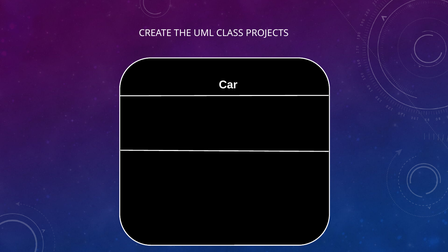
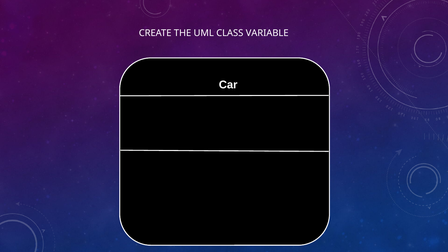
PROJECTS: PROJECTS -> VARIABLE (267, 33)
